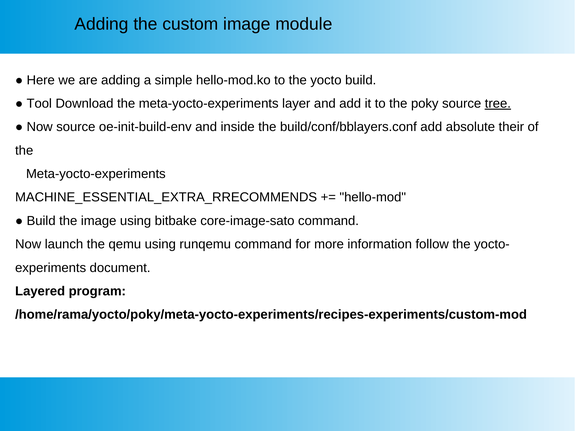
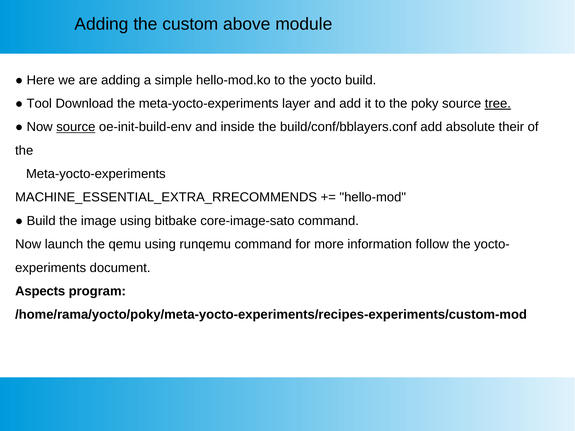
custom image: image -> above (247, 24)
source underline: none -> present (76, 127)
Layered: Layered -> Aspects (40, 291)
